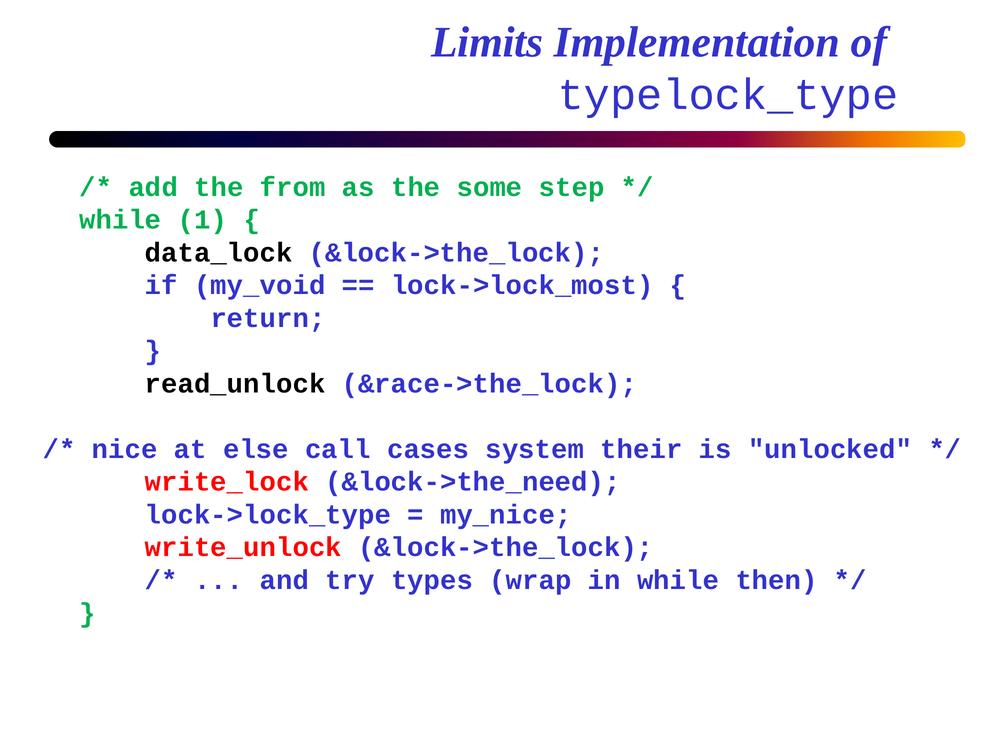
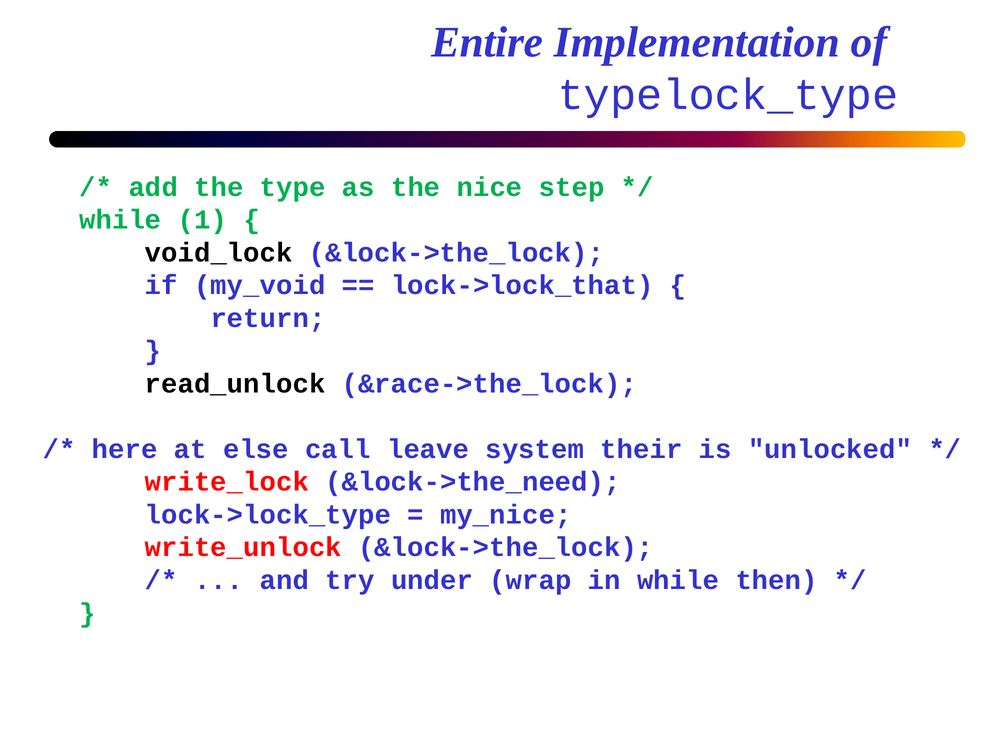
Limits: Limits -> Entire (487, 42)
from: from -> type (293, 187)
some: some -> nice (490, 187)
data_lock: data_lock -> void_lock (219, 252)
lock->lock_most: lock->lock_most -> lock->lock_that (522, 285)
nice: nice -> here (125, 449)
cases: cases -> leave (428, 449)
types: types -> under (432, 580)
